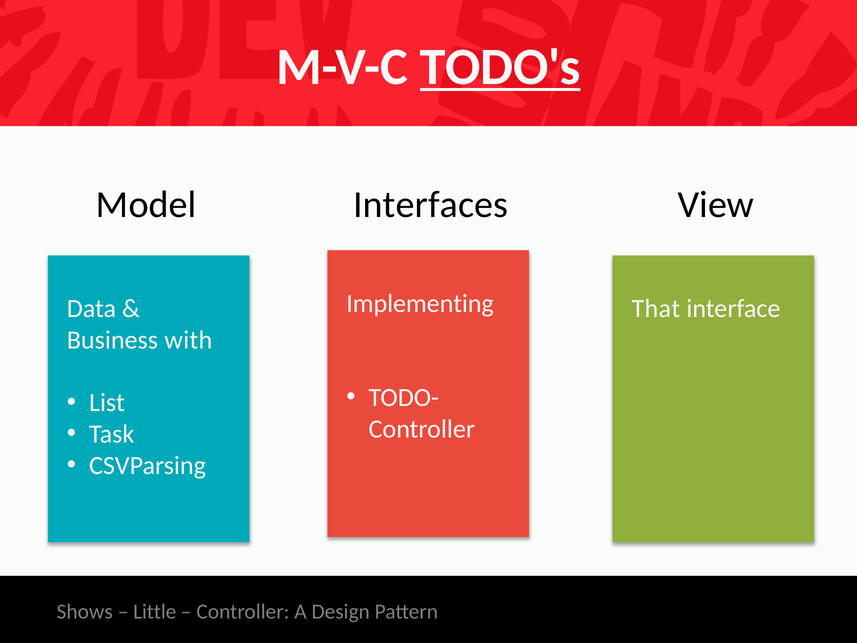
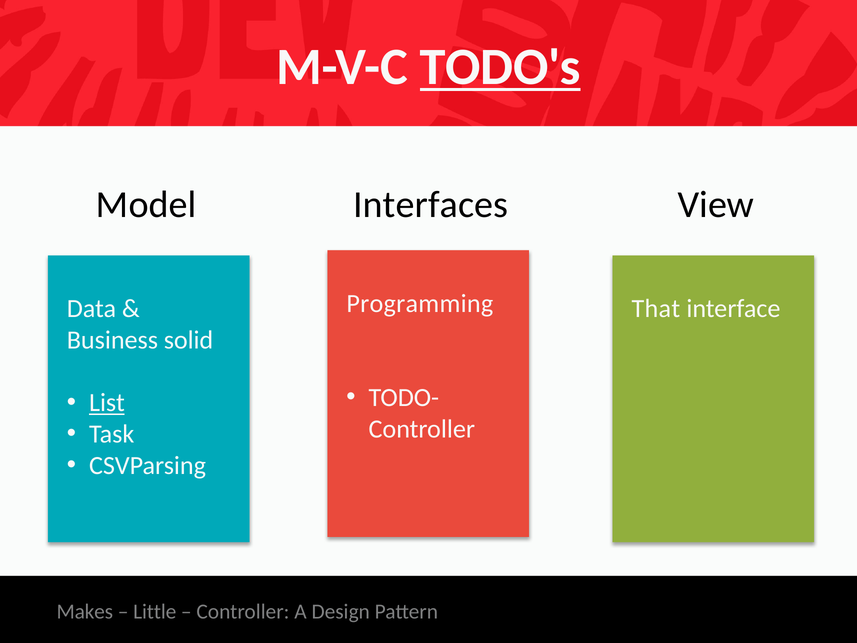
Implementing: Implementing -> Programming (420, 303)
with: with -> solid (188, 340)
List underline: none -> present (107, 403)
Shows: Shows -> Makes (85, 611)
